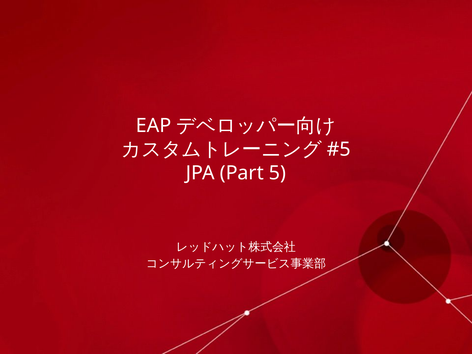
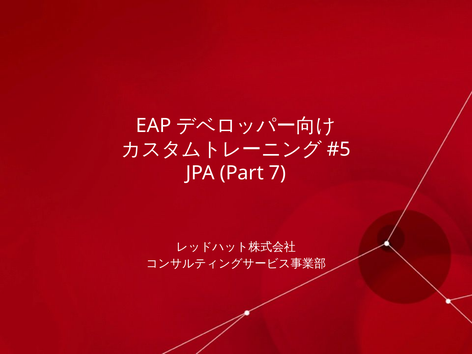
5: 5 -> 7 (277, 173)
